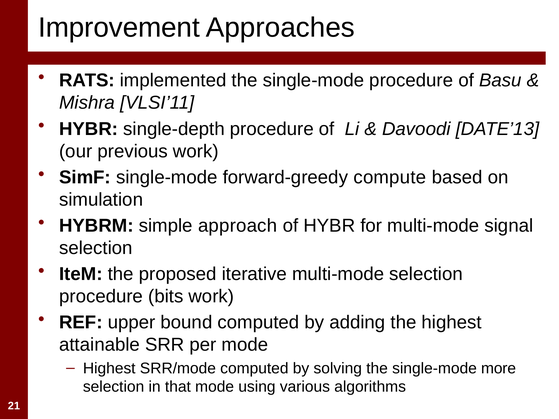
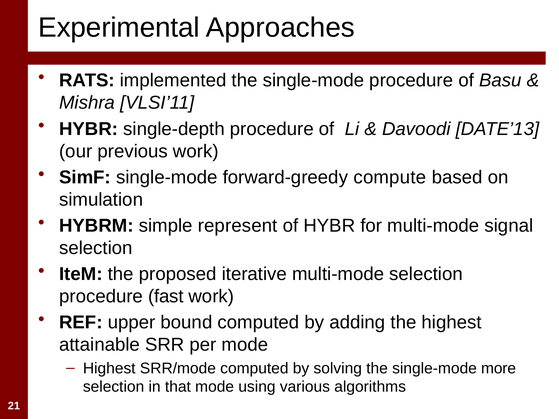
Improvement: Improvement -> Experimental (119, 28)
approach: approach -> represent (238, 226)
bits: bits -> fast (166, 297)
